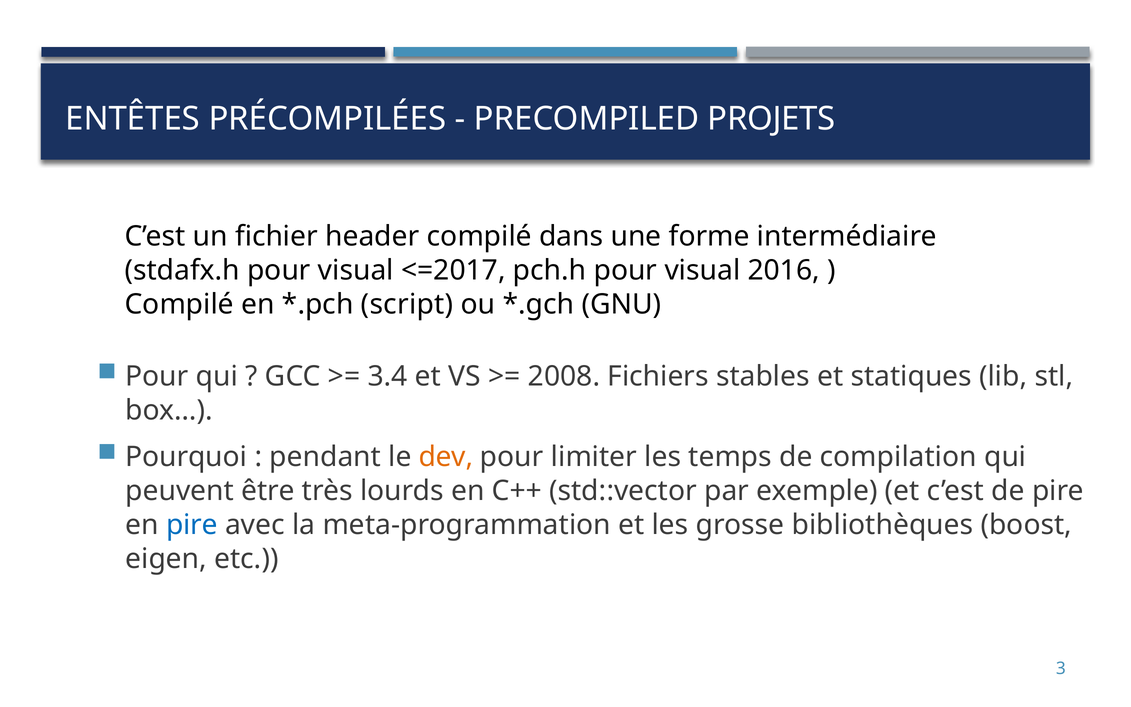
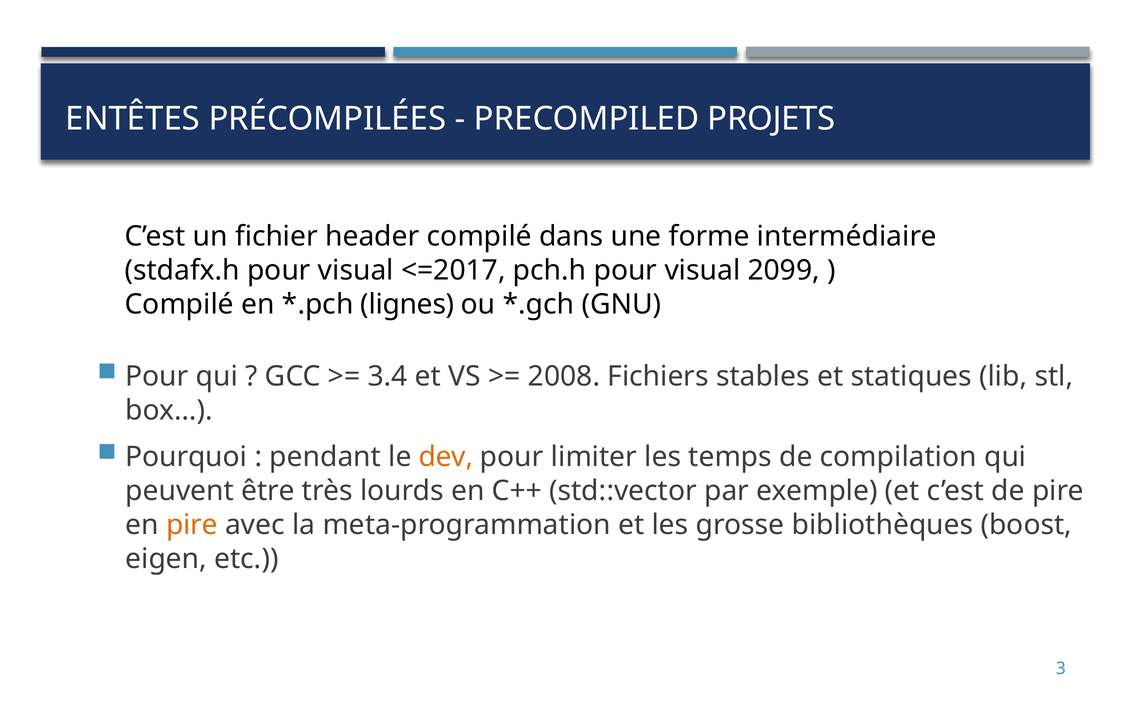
2016: 2016 -> 2099 (784, 270)
script: script -> lignes (407, 304)
pire colour: blue -> orange (192, 525)
